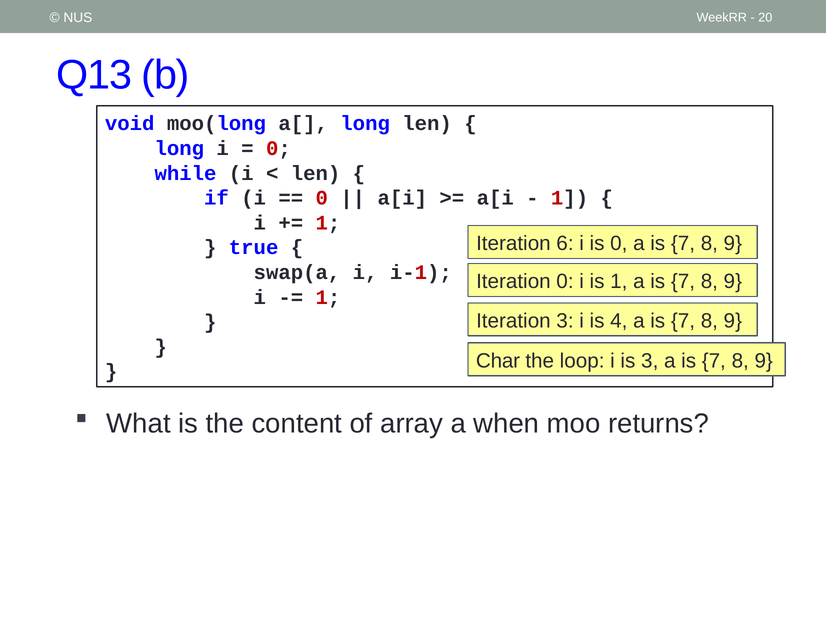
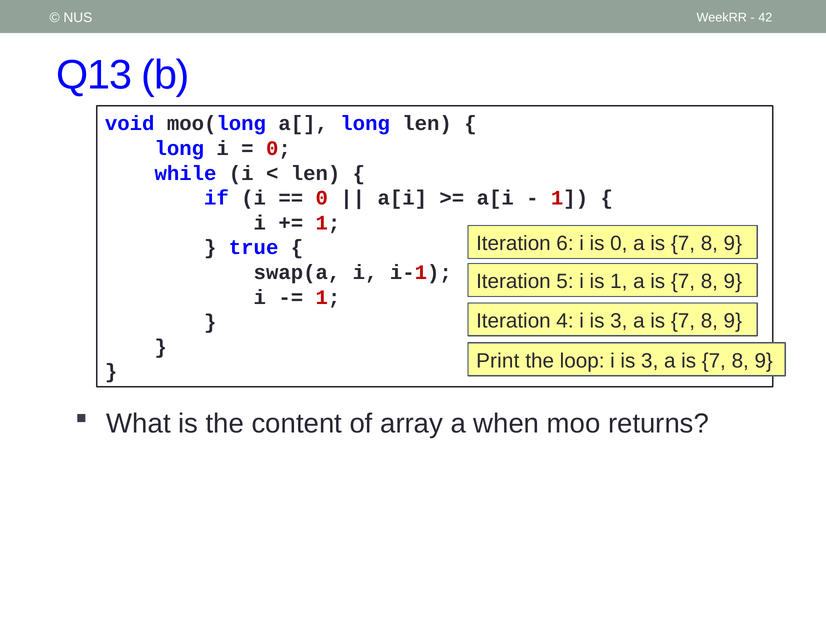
20: 20 -> 42 (765, 17)
Iteration 0: 0 -> 5 (565, 281)
Iteration 3: 3 -> 4 (565, 321)
4: 4 -> 3 (619, 321)
Char: Char -> Print (498, 360)
